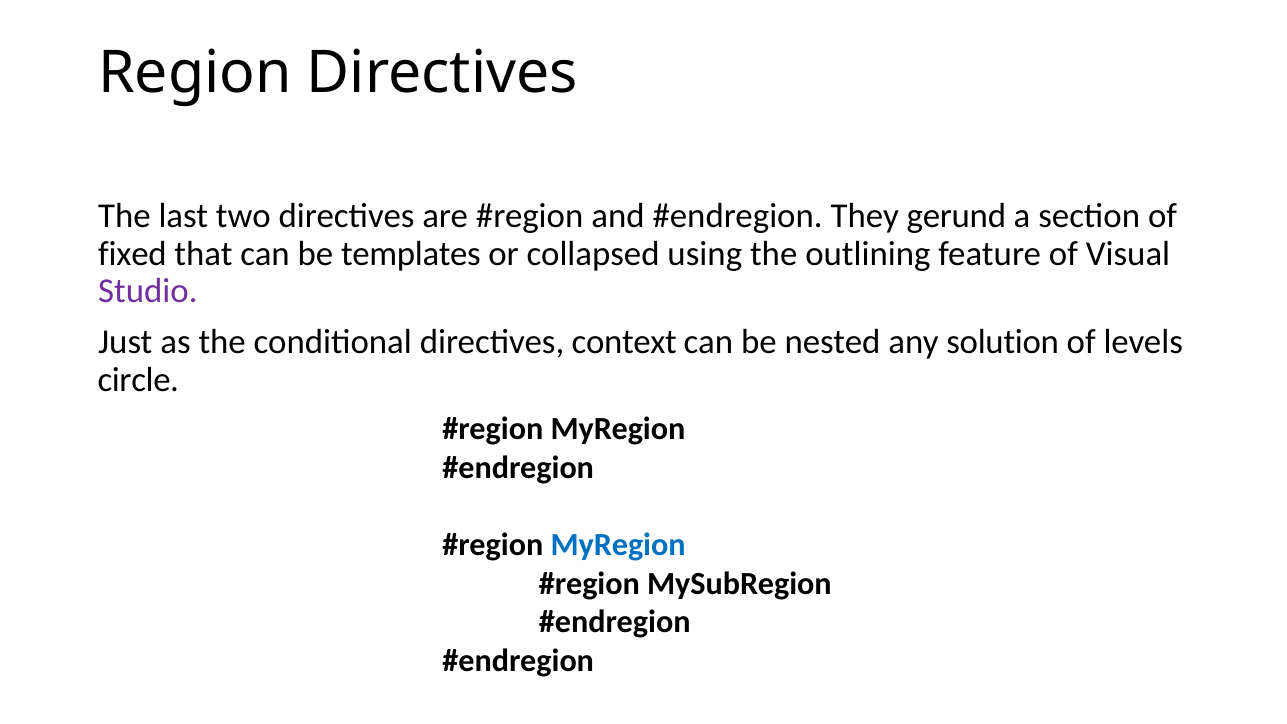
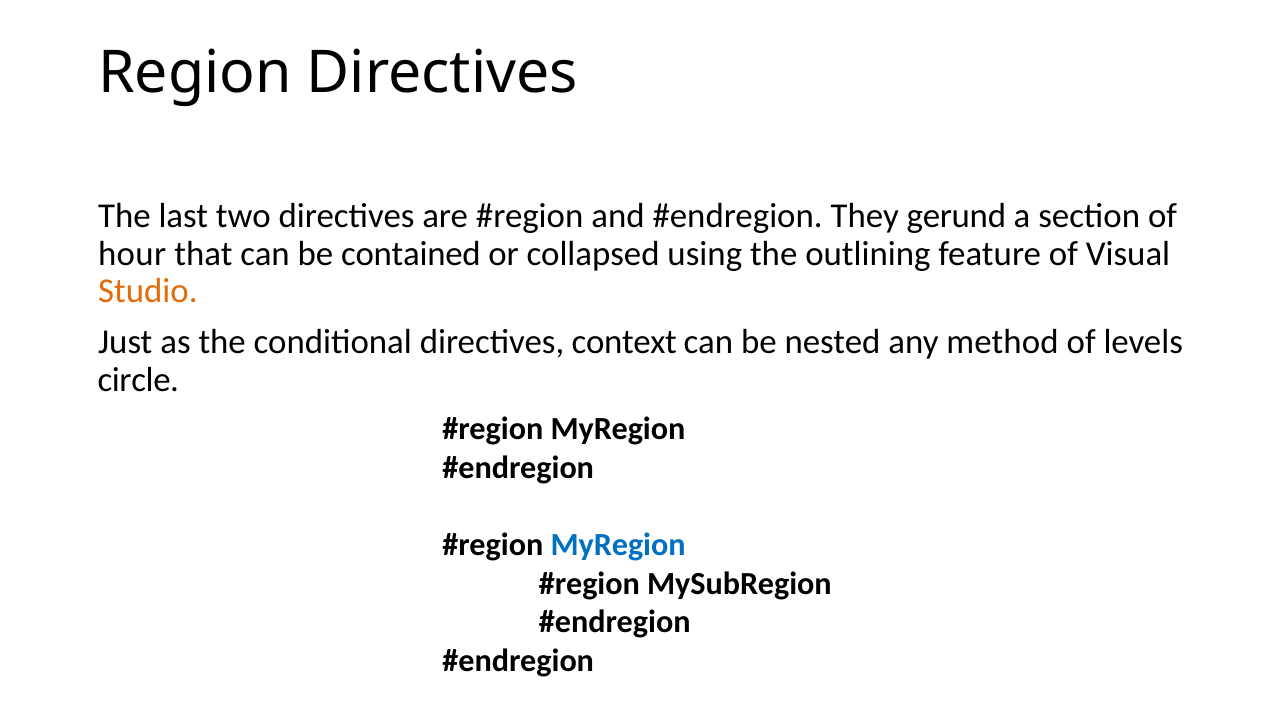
fixed: fixed -> hour (132, 254)
templates: templates -> contained (411, 254)
Studio colour: purple -> orange (148, 291)
solution: solution -> method (1002, 342)
